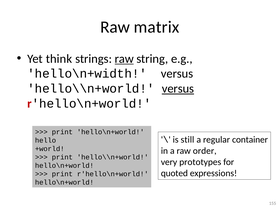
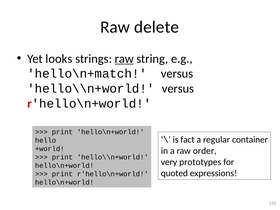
matrix: matrix -> delete (157, 27)
think: think -> looks (59, 59)
hello\n+width: hello\n+width -> hello\n+match (87, 74)
versus underline: present -> none (178, 89)
still: still -> fact (188, 140)
